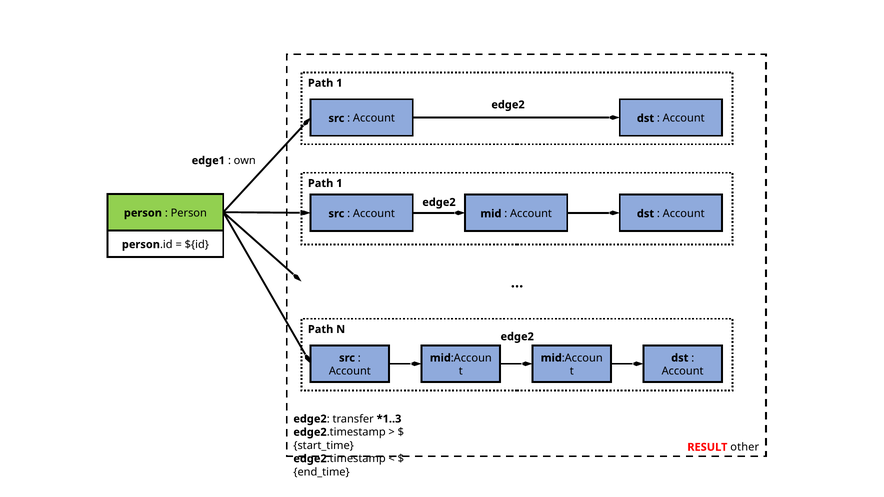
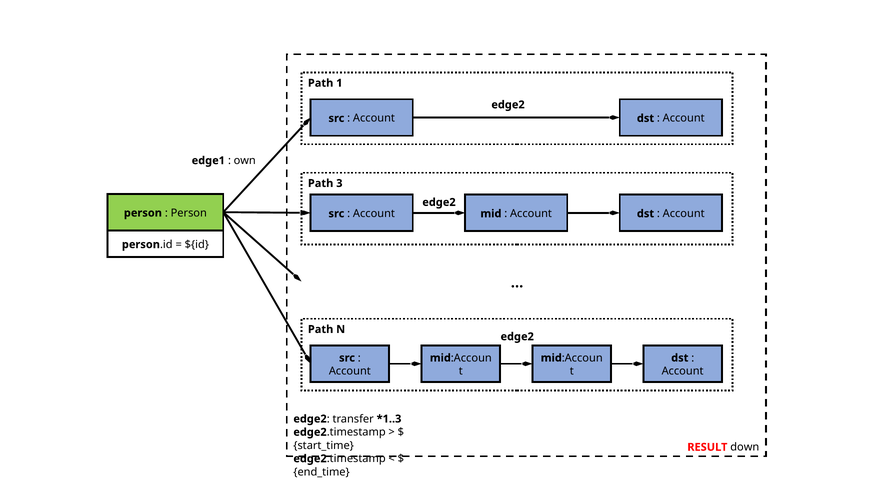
1: 1 -> 3 (339, 183)
other: other -> down (745, 447)
